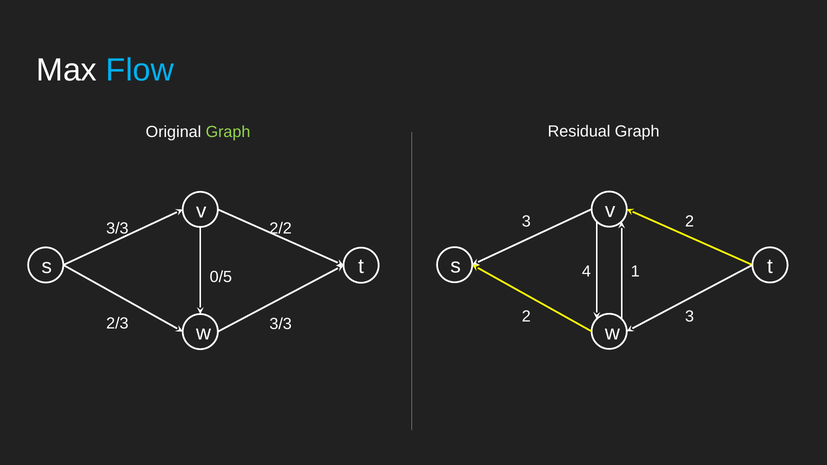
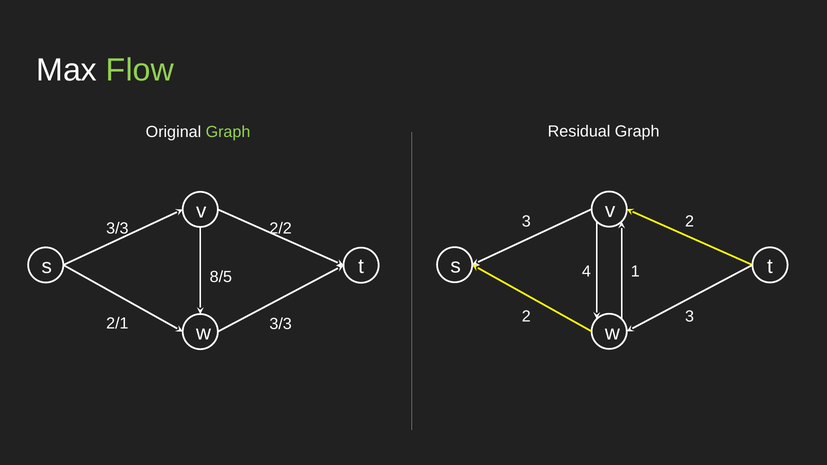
Flow colour: light blue -> light green (140, 70)
0/5: 0/5 -> 8/5 (221, 277)
2/3: 2/3 -> 2/1 (117, 324)
